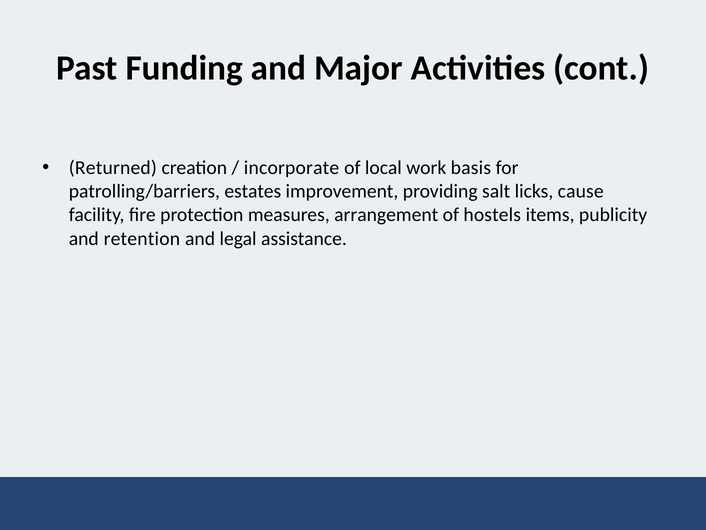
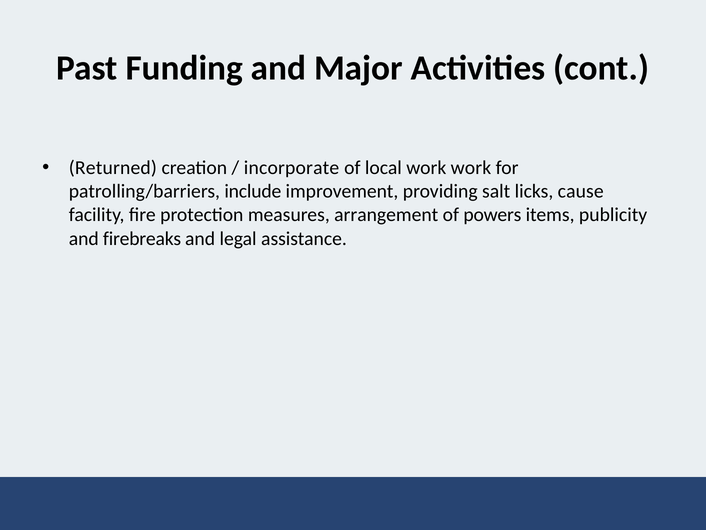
work basis: basis -> work (471, 168)
estates: estates -> include (253, 191)
hostels: hostels -> powers (492, 215)
retention: retention -> firebreaks (142, 238)
